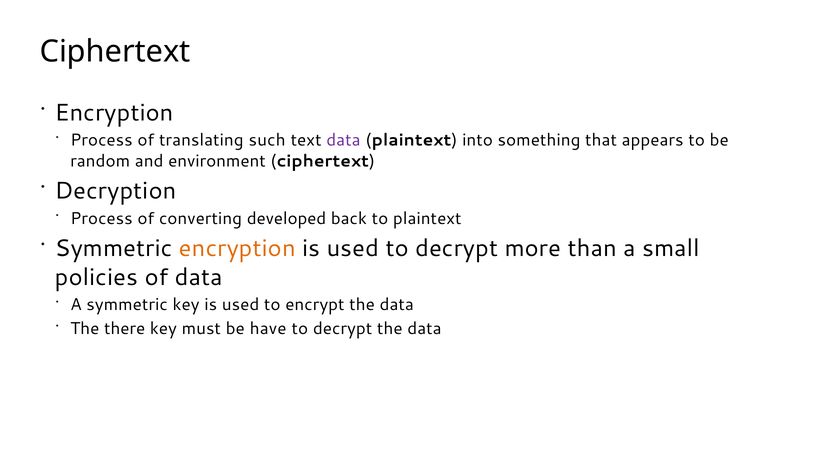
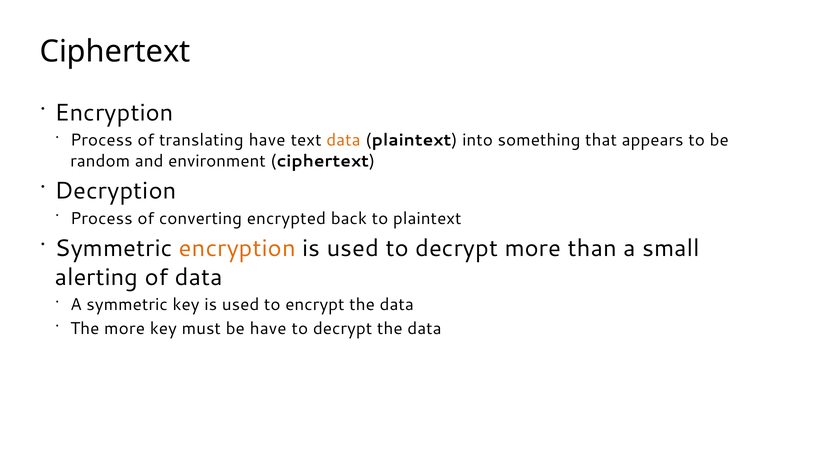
translating such: such -> have (267, 140)
data colour: purple -> orange (343, 140)
developed: developed -> encrypted (286, 218)
policies: policies -> alerting (96, 277)
The there: there -> more (125, 329)
